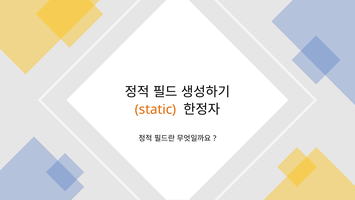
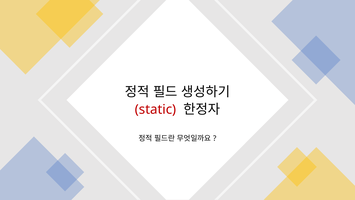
static colour: orange -> red (156, 109)
